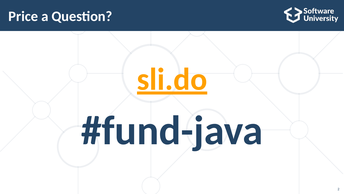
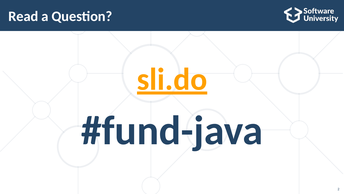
Price: Price -> Read (23, 16)
